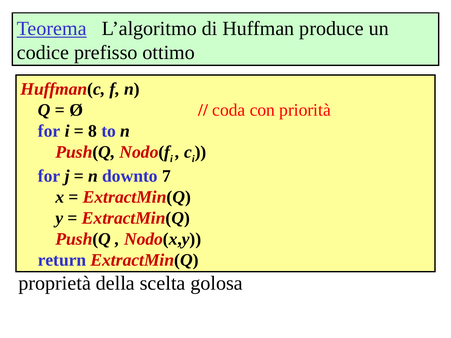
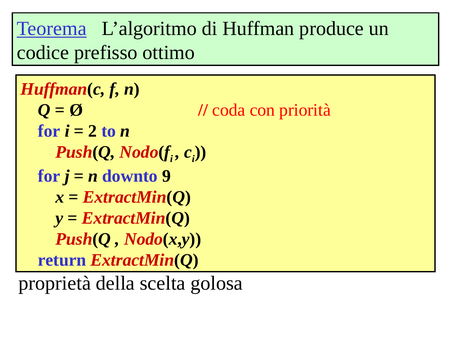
8: 8 -> 2 (93, 131)
7: 7 -> 9 (166, 176)
